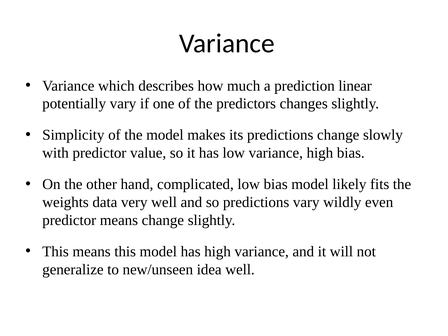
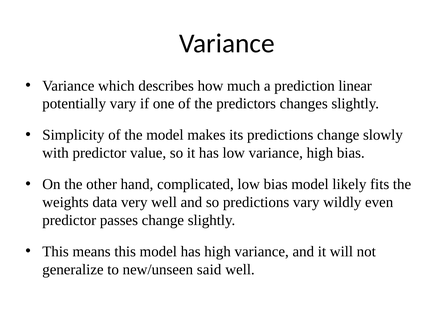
predictor means: means -> passes (119, 220)
idea: idea -> said (209, 269)
